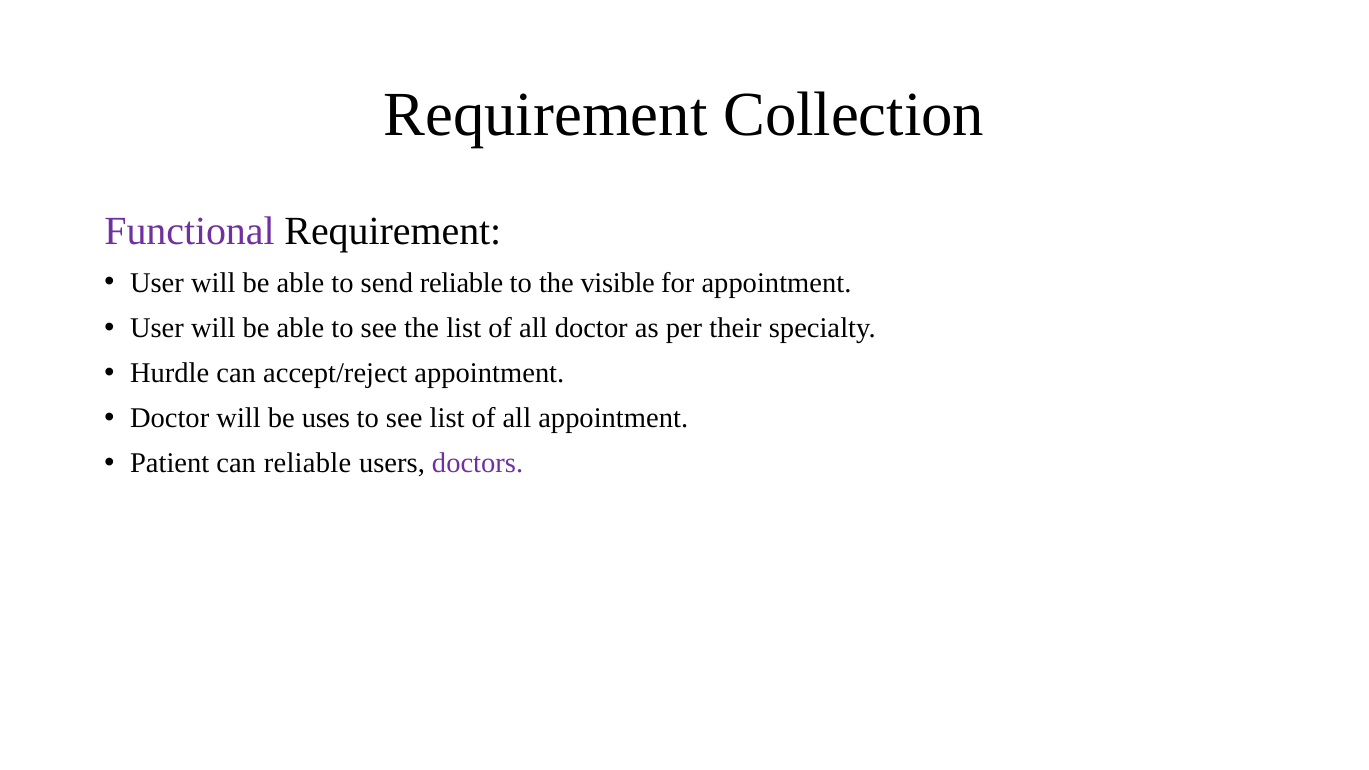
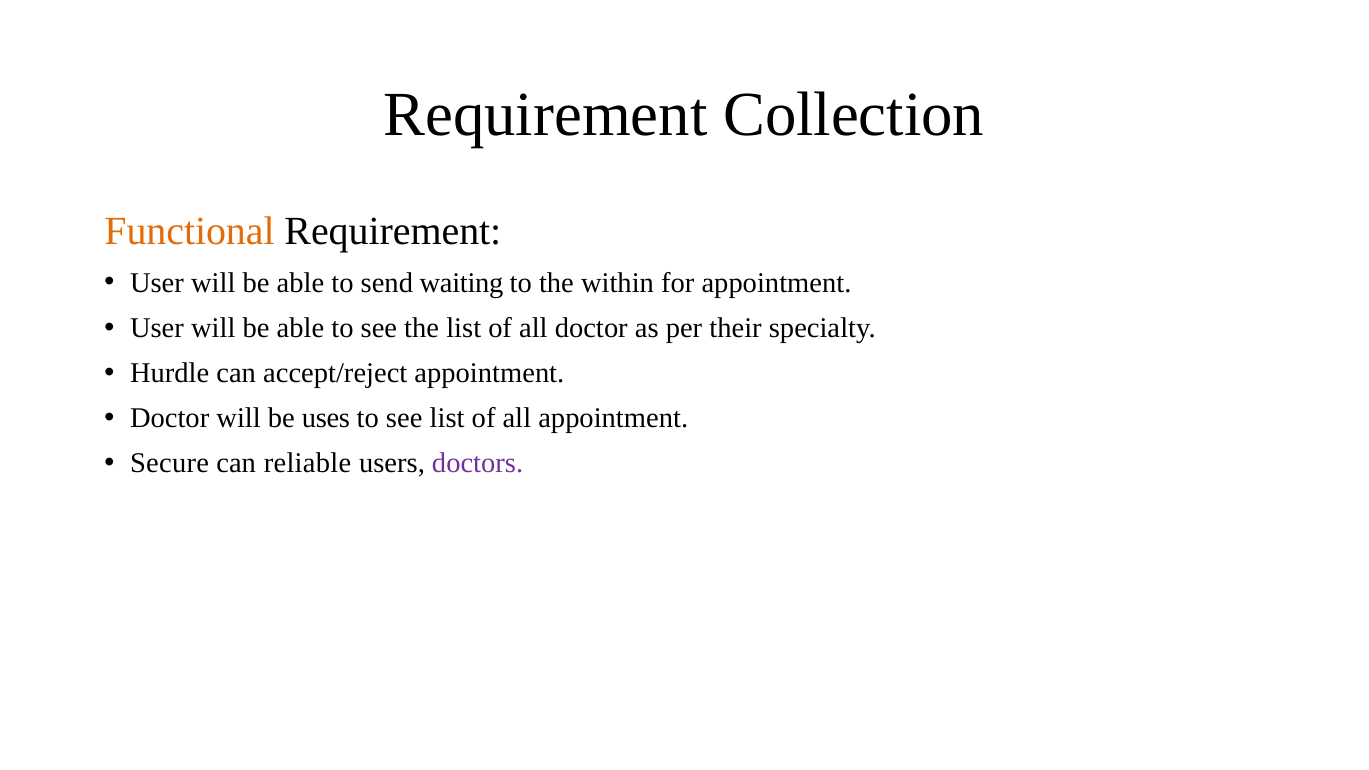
Functional colour: purple -> orange (189, 231)
send reliable: reliable -> waiting (462, 283)
visible: visible -> within (617, 283)
Patient: Patient -> Secure (170, 463)
